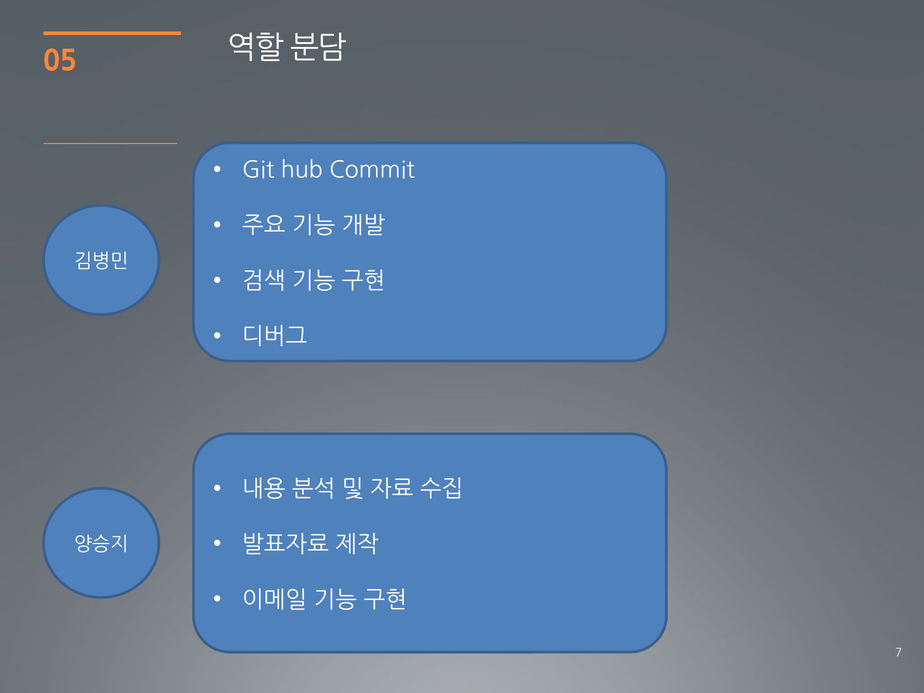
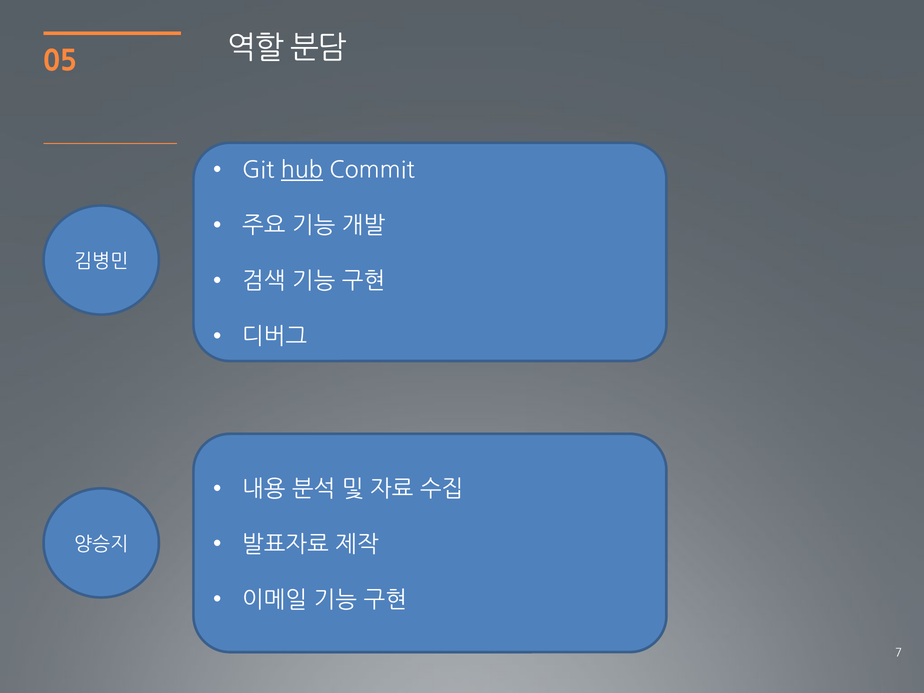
hub underline: none -> present (302, 170)
